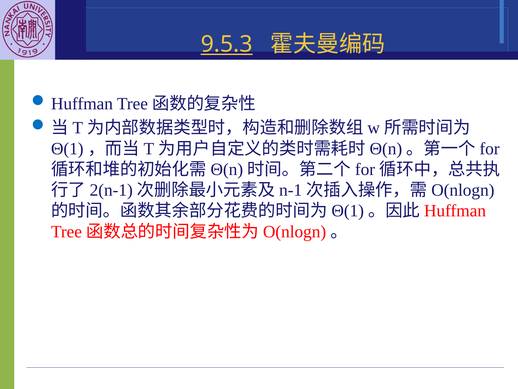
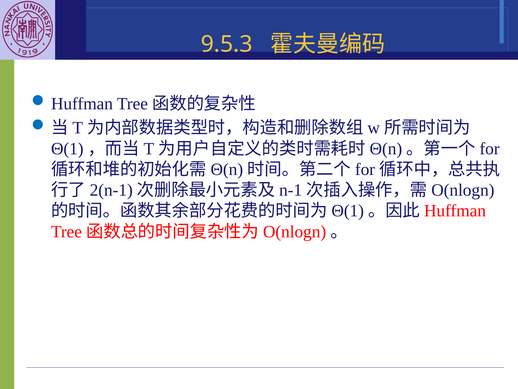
9.5.3 underline: present -> none (227, 44)
